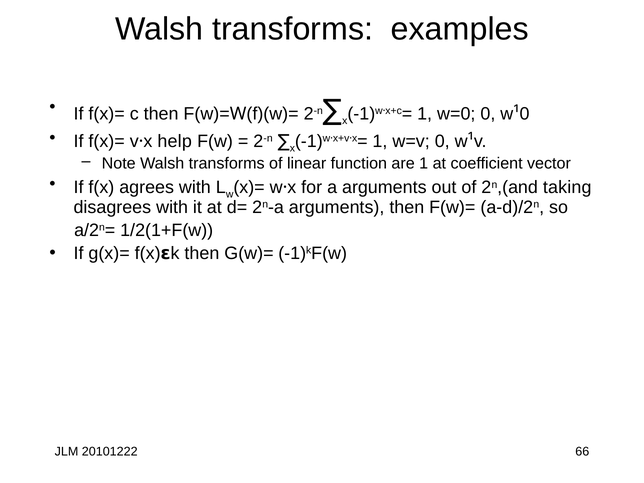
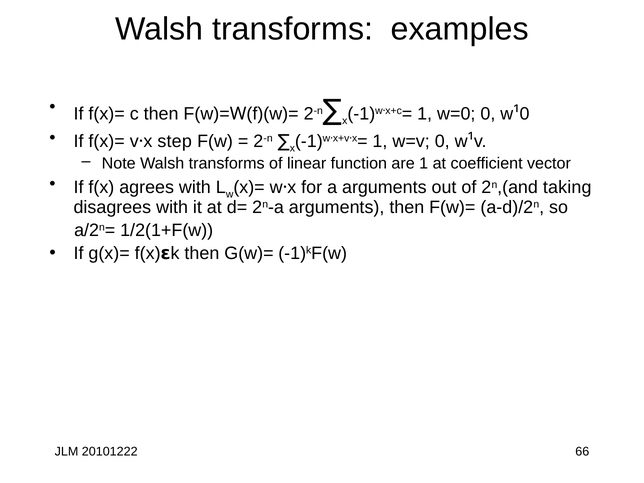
help: help -> step (175, 141)
